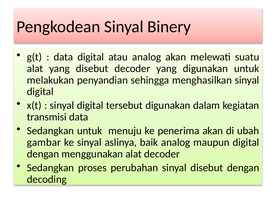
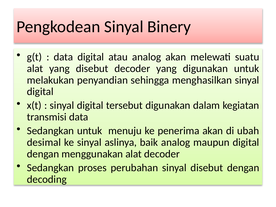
gambar: gambar -> desimal (44, 142)
